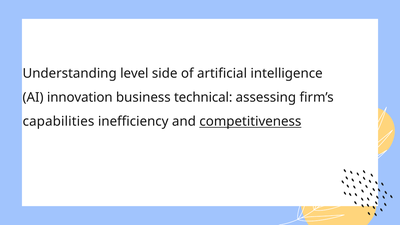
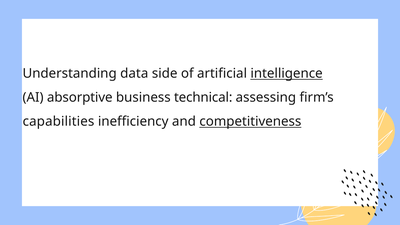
level: level -> data (134, 74)
intelligence underline: none -> present (287, 74)
innovation: innovation -> absorptive (80, 98)
